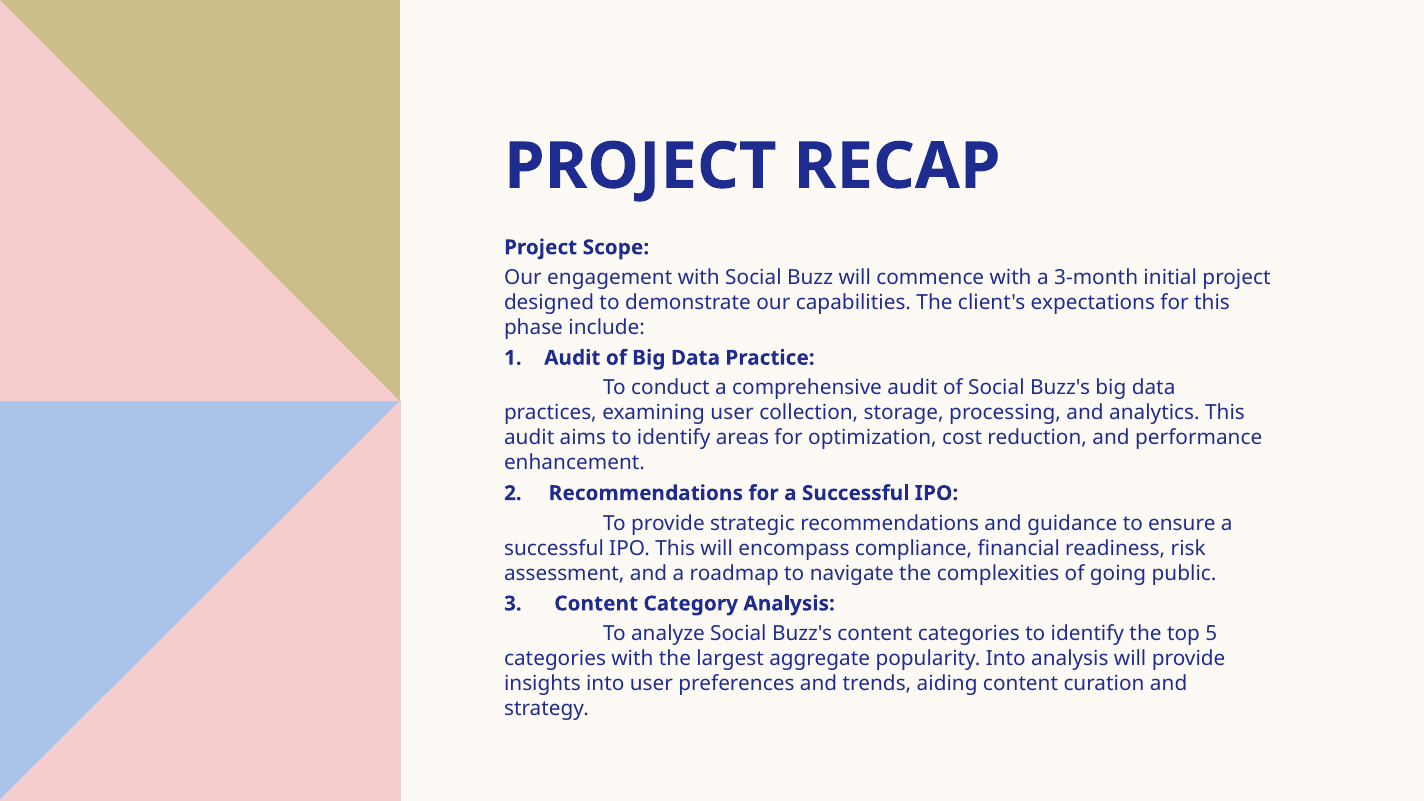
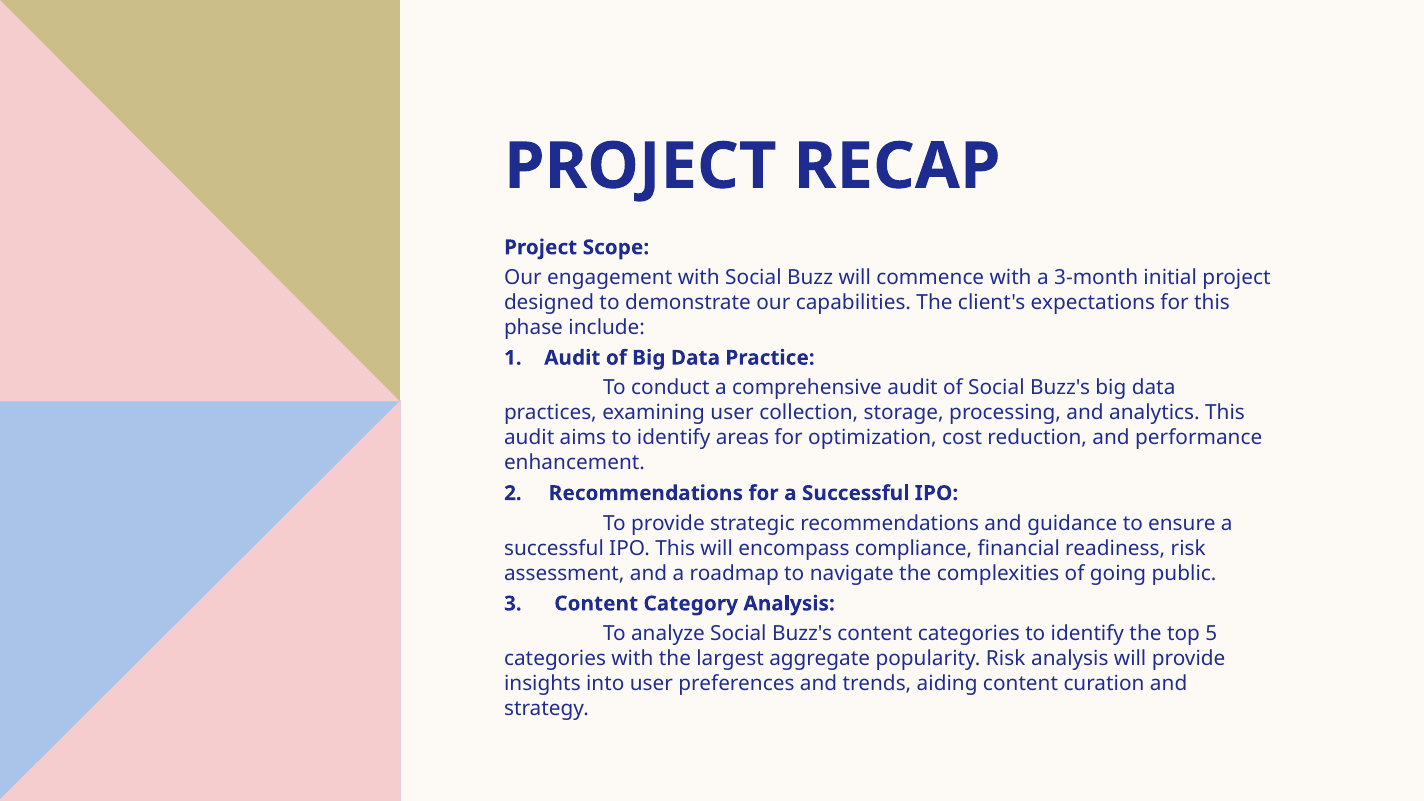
popularity Into: Into -> Risk (1006, 659)
